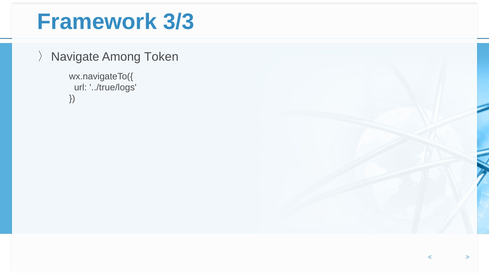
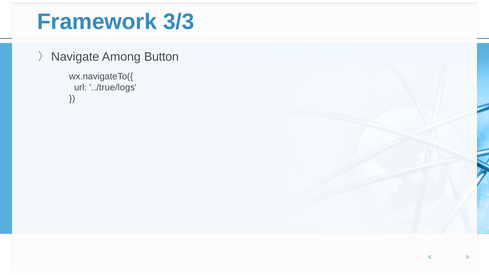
Token: Token -> Button (161, 57)
